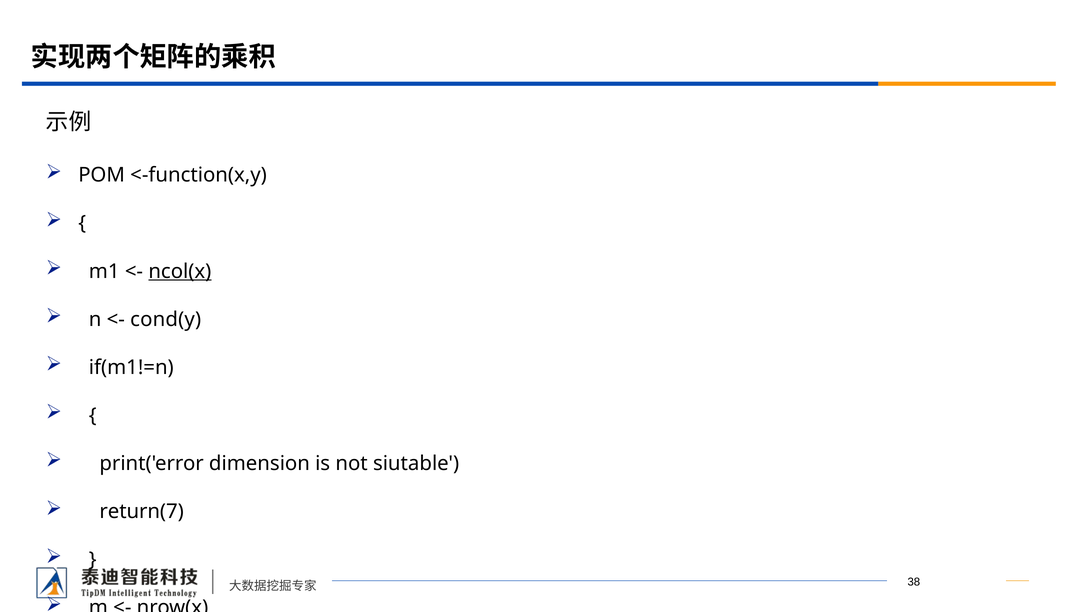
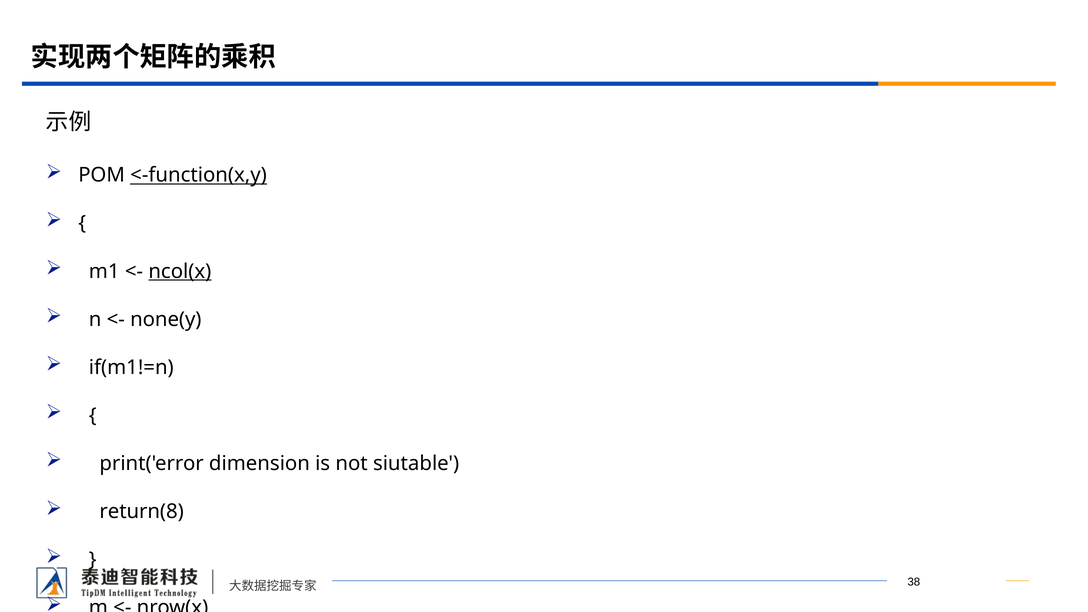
<-function(x,y underline: none -> present (199, 175)
cond(y: cond(y -> none(y (166, 319)
return(7: return(7 -> return(8 (142, 512)
